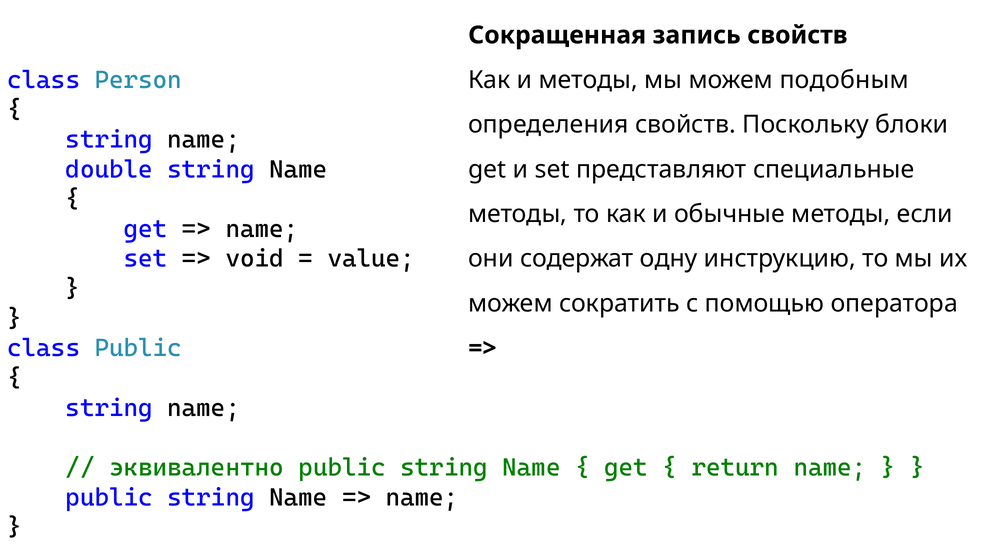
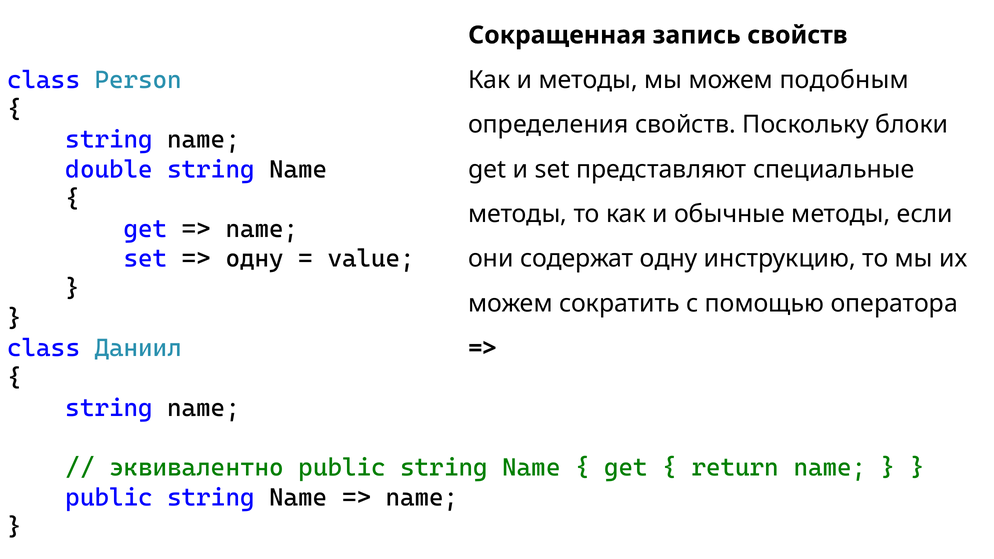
void: void -> одну (255, 259)
class Public: Public -> Даниил (138, 348)
